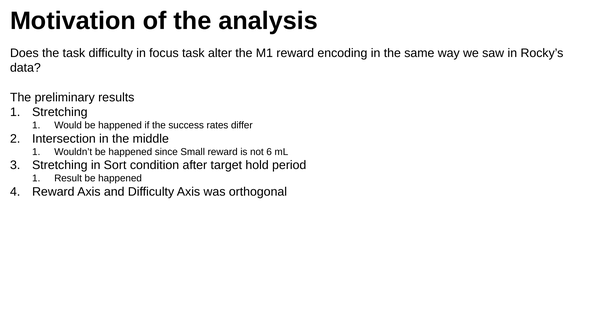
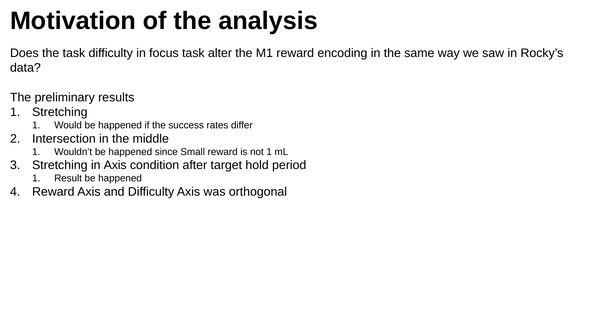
not 6: 6 -> 1 (269, 152)
in Sort: Sort -> Axis (115, 165)
